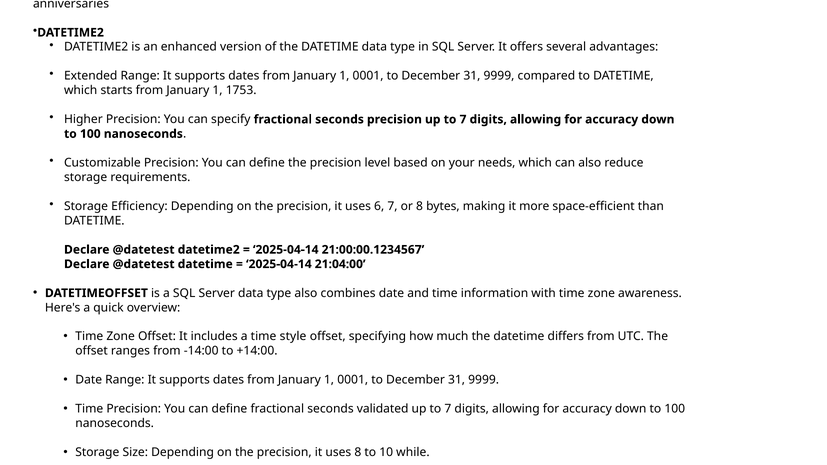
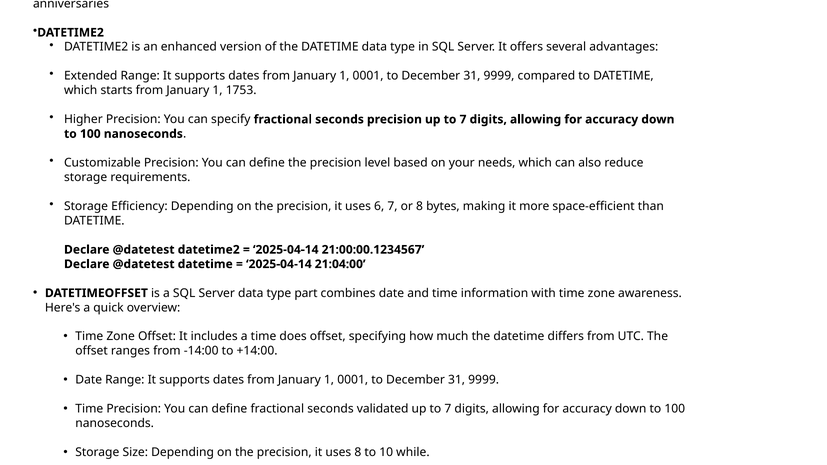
type also: also -> part (306, 293)
style: style -> does (293, 337)
